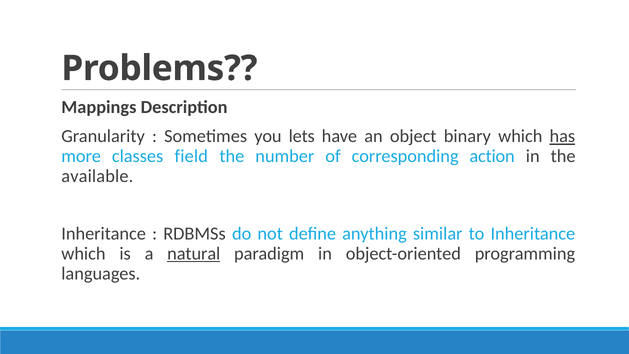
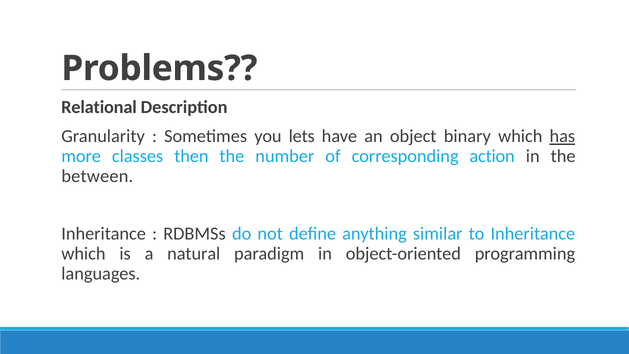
Mappings: Mappings -> Relational (99, 107)
field: field -> then (191, 156)
available: available -> between (97, 176)
natural underline: present -> none (194, 254)
